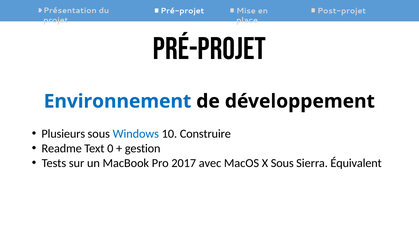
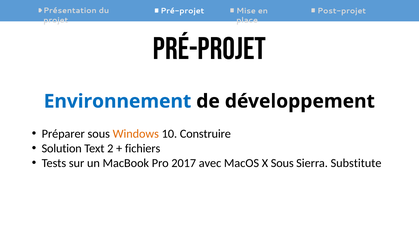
Plusieurs: Plusieurs -> Préparer (63, 134)
Windows colour: blue -> orange (136, 134)
Readme: Readme -> Solution (62, 149)
0: 0 -> 2 (110, 149)
gestion: gestion -> fichiers (143, 149)
Équivalent: Équivalent -> Substitute (356, 164)
